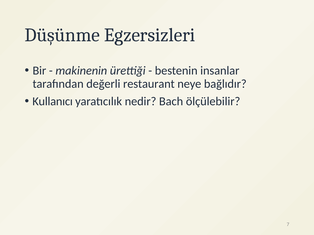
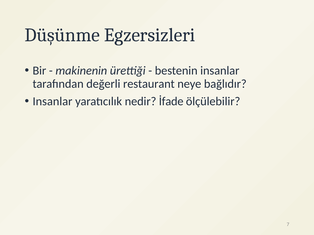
Kullanıcı: Kullanıcı -> Insanlar (53, 102)
Bach: Bach -> İfade (171, 102)
